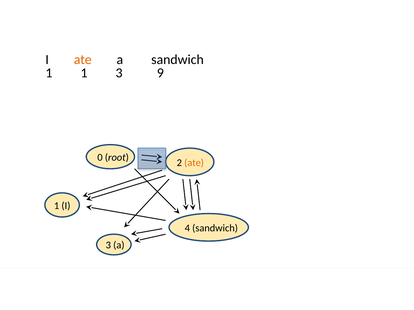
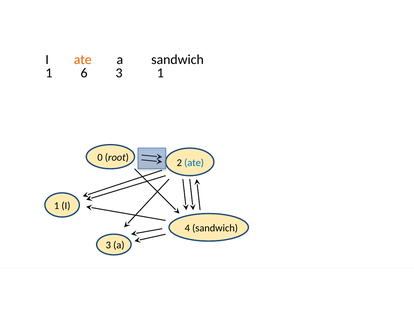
1 1: 1 -> 6 (84, 73)
3 9: 9 -> 1 (160, 73)
ate colour: orange -> blue (194, 163)
